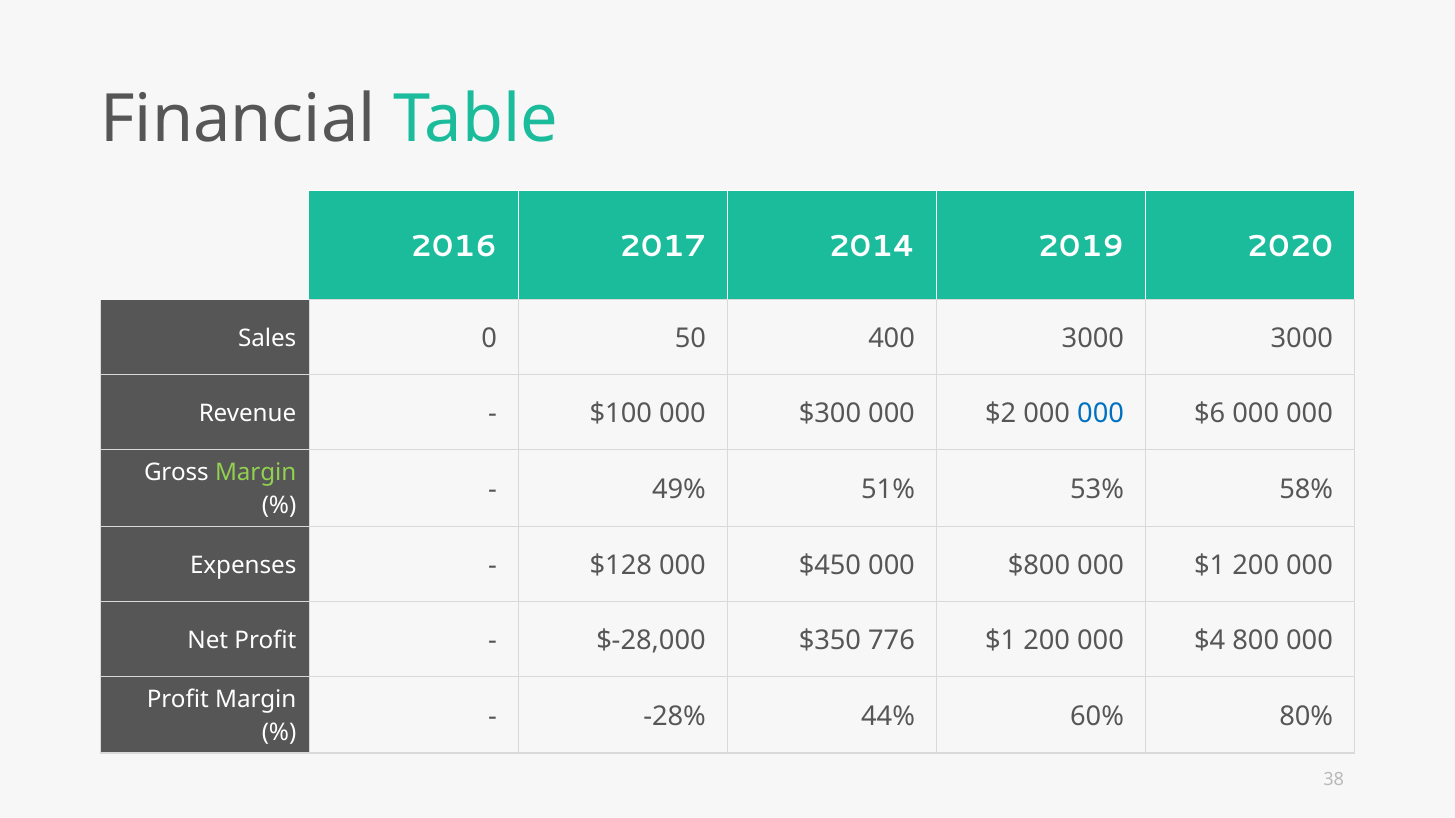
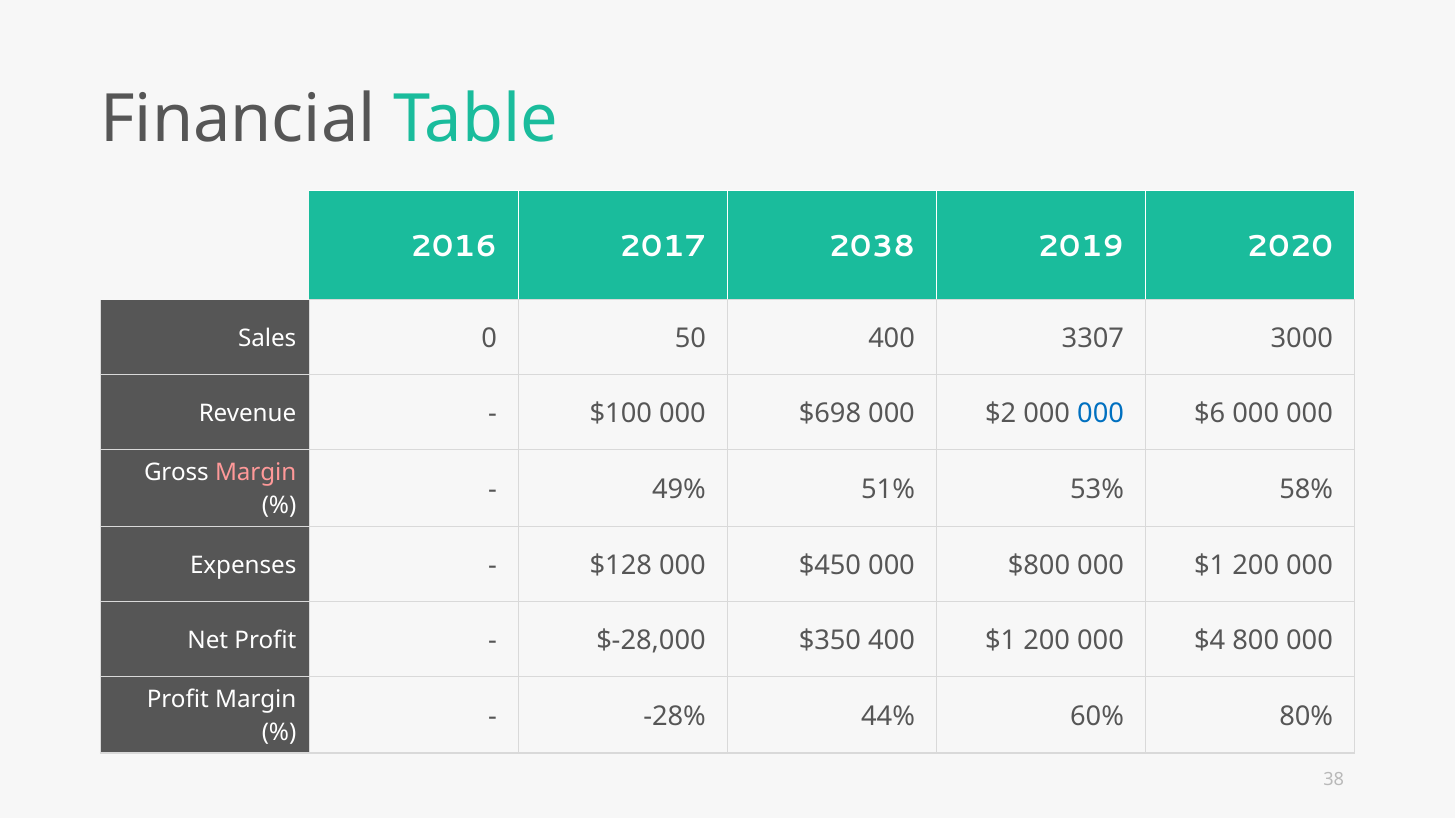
2014: 2014 -> 2038 (872, 247)
400 3000: 3000 -> 3307 (1093, 339)
$300: $300 -> $698 (830, 414)
Margin colour: light green -> pink (256, 473)
$350 776: 776 -> 400 (892, 641)
